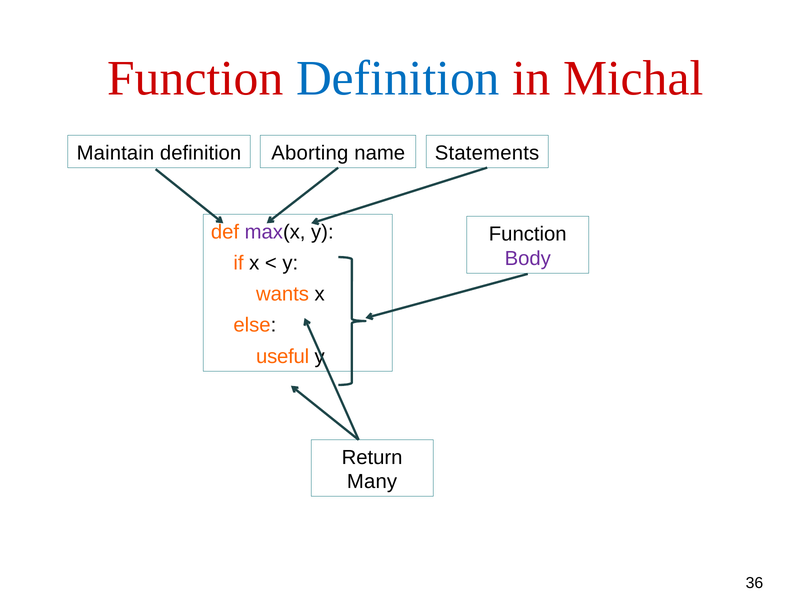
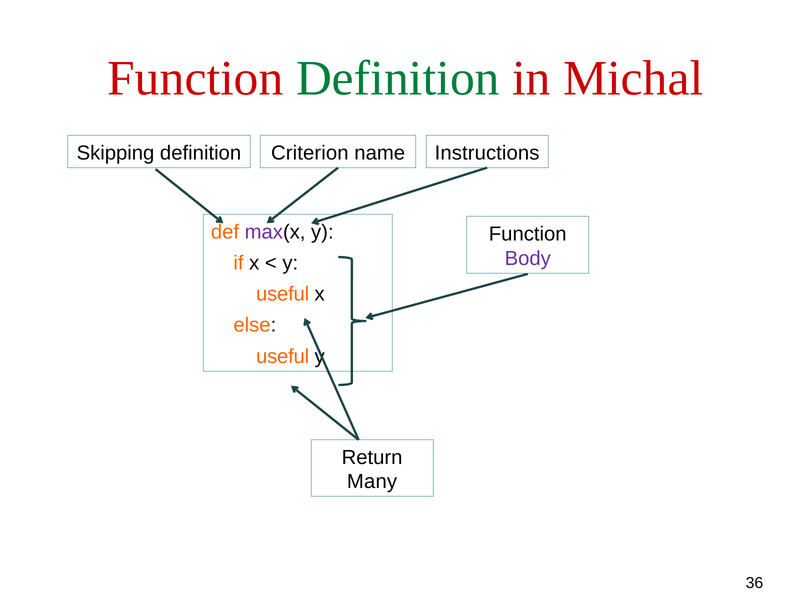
Definition colour: blue -> green (398, 79)
Maintain: Maintain -> Skipping (116, 153)
Aborting: Aborting -> Criterion (310, 153)
Statements: Statements -> Instructions (487, 153)
wants: wants -> useful (283, 294)
